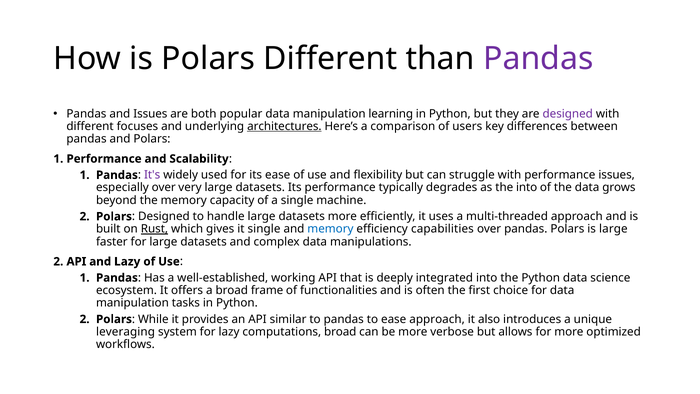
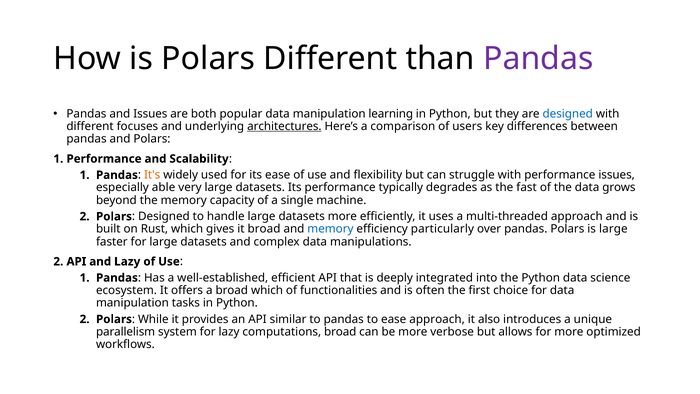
designed colour: purple -> blue (568, 114)
It's colour: purple -> orange (152, 175)
especially over: over -> able (164, 188)
the into: into -> fast (527, 188)
Rust underline: present -> none (154, 229)
it single: single -> broad (264, 229)
capabilities: capabilities -> particularly (442, 229)
working: working -> efficient (293, 278)
broad frame: frame -> which (267, 290)
leveraging: leveraging -> parallelism (126, 332)
